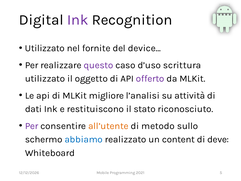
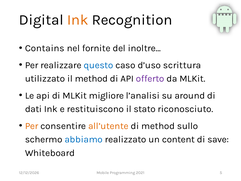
Ink colour: purple -> orange (78, 20)
Utilizzato: Utilizzato -> Contains (45, 48)
device…: device… -> inoltre… (144, 48)
questo colour: purple -> blue (98, 65)
il oggetto: oggetto -> method (91, 79)
attività: attività -> around (190, 95)
Per colour: purple -> orange (32, 126)
di metodo: metodo -> method (158, 126)
deve: deve -> save (218, 139)
